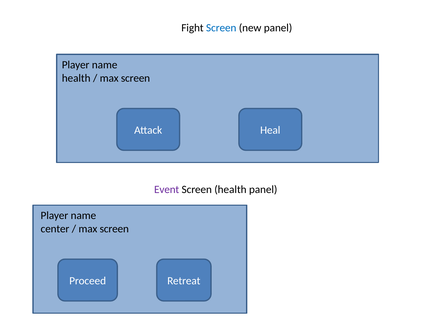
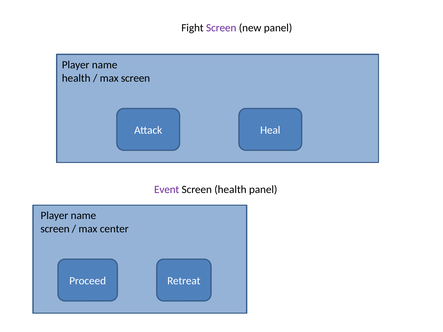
Screen colour: blue -> purple (221, 28)
center: center -> screen (55, 229)
screen: screen -> center (114, 229)
